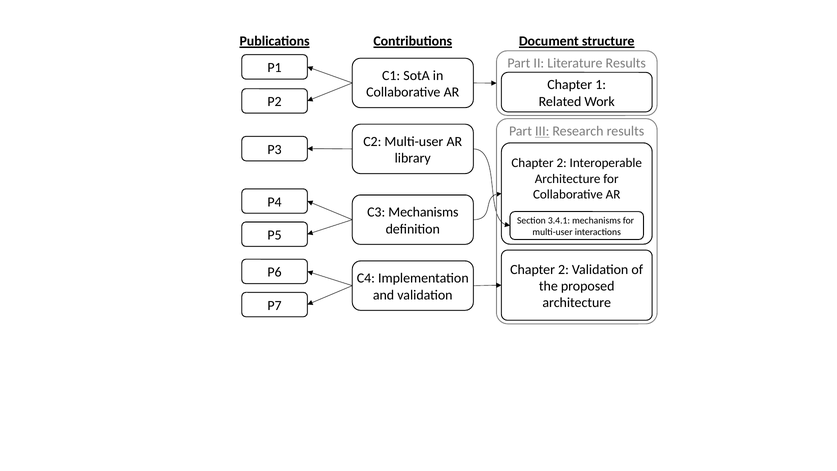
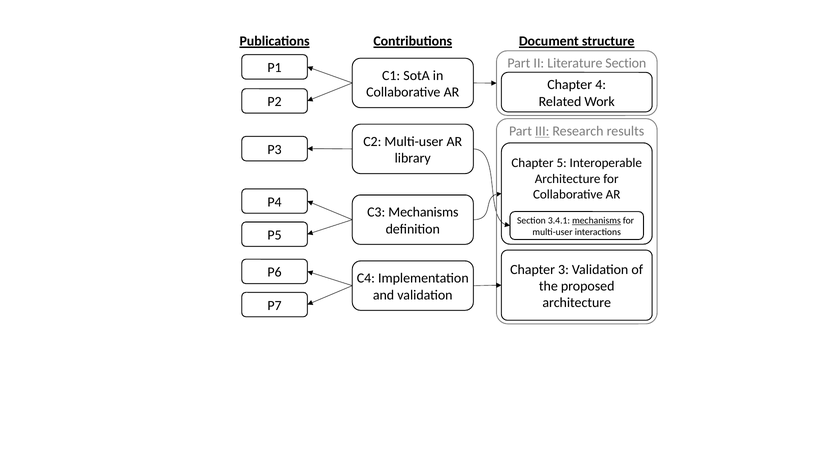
Literature Results: Results -> Section (626, 63)
1: 1 -> 4 (601, 85)
2: 2 -> 5 (562, 163)
mechanisms underline: none -> present (596, 220)
2: 2 -> 3 (563, 269)
